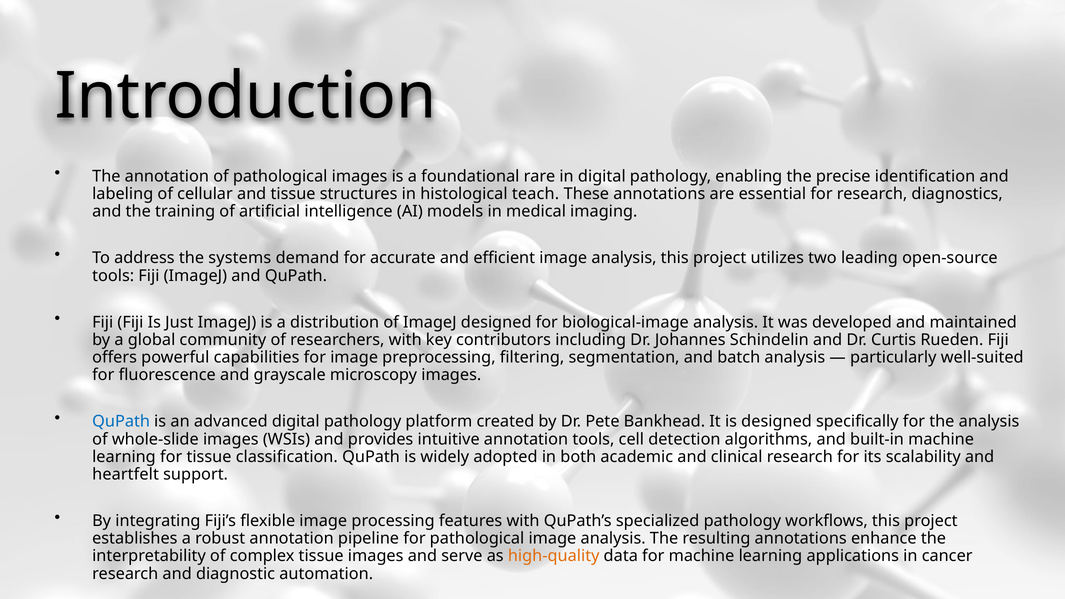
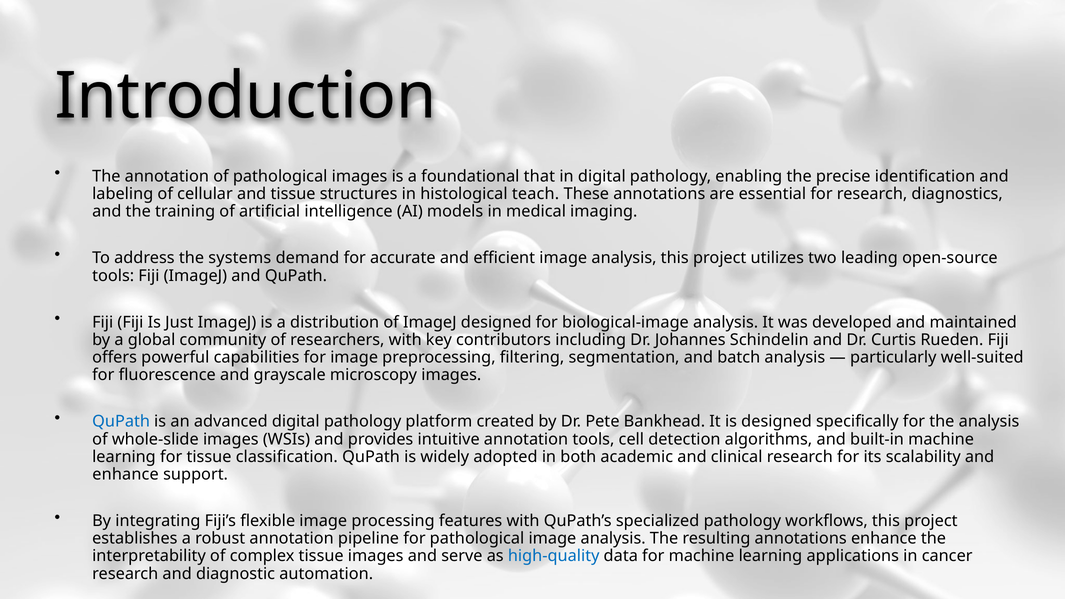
rare: rare -> that (539, 176)
heartfelt: heartfelt -> enhance (126, 474)
high-quality colour: orange -> blue (554, 556)
